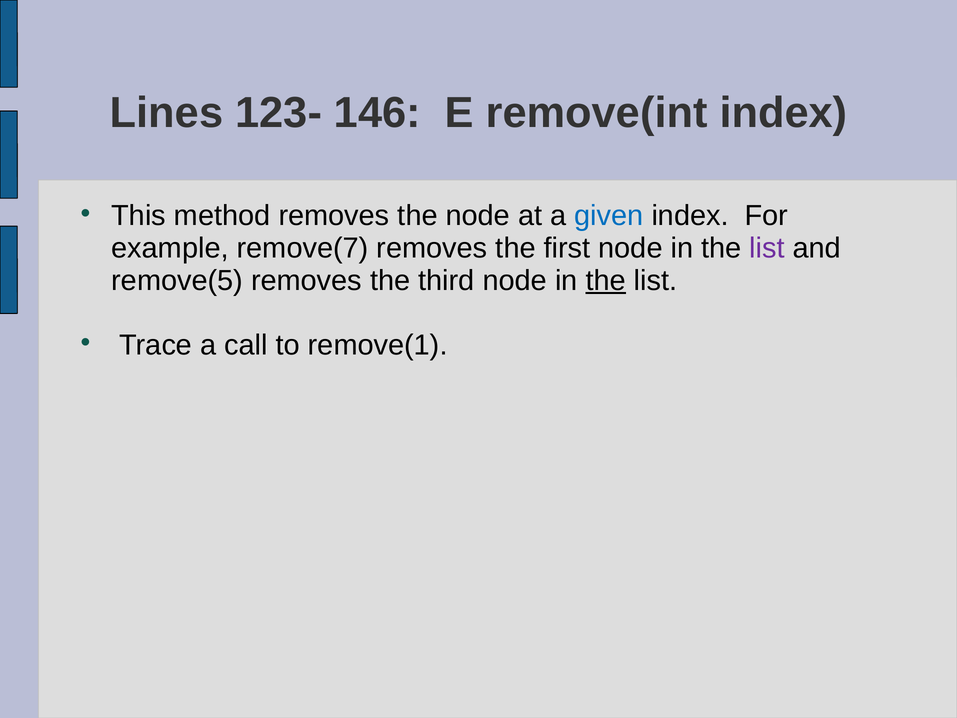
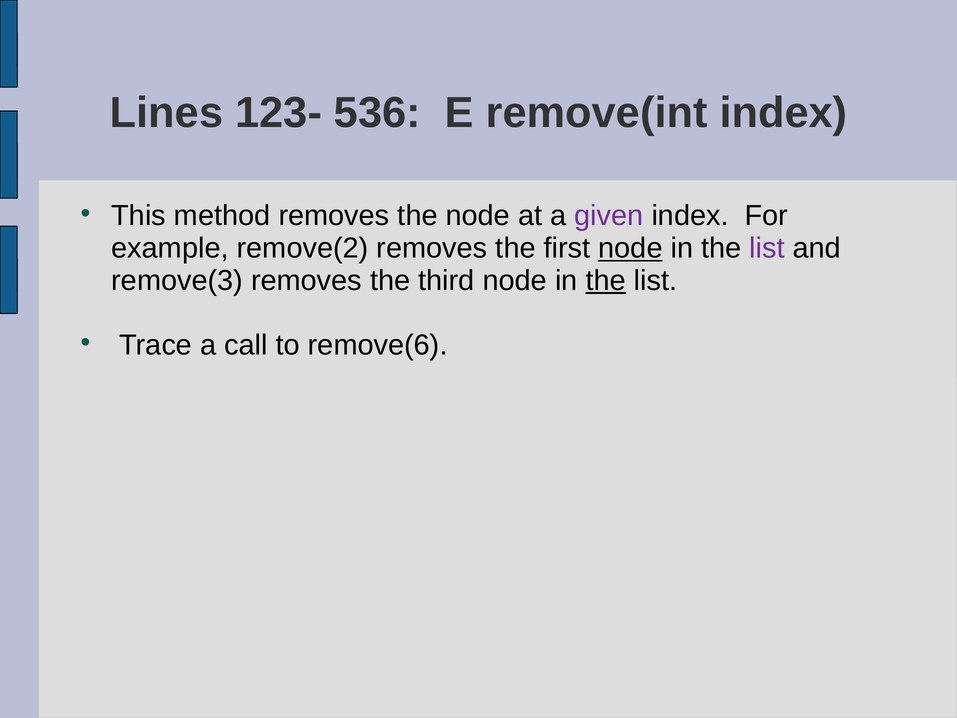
146: 146 -> 536 (377, 113)
given colour: blue -> purple (609, 216)
remove(7: remove(7 -> remove(2 (303, 248)
node underline: none -> present (630, 248)
remove(5: remove(5 -> remove(3 (177, 280)
remove(1: remove(1 -> remove(6 (378, 345)
